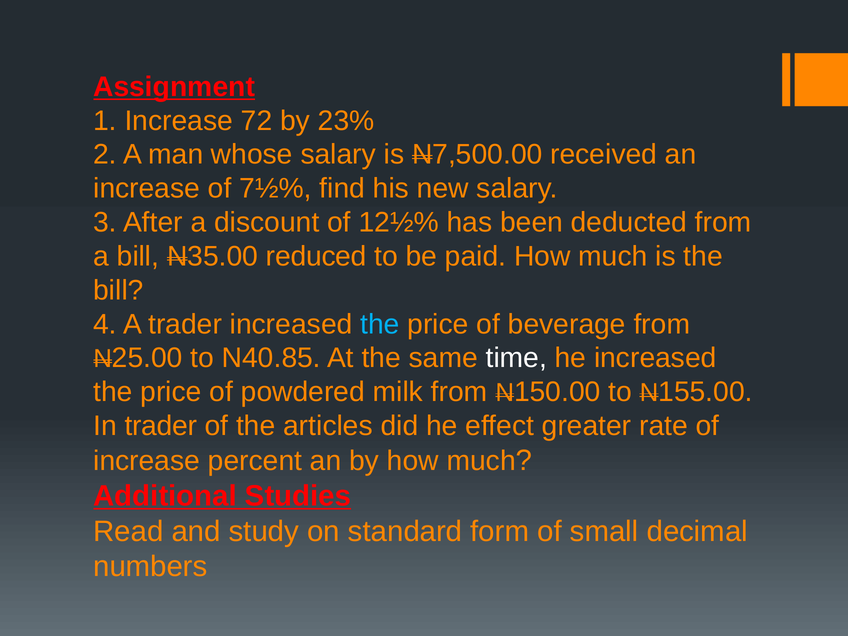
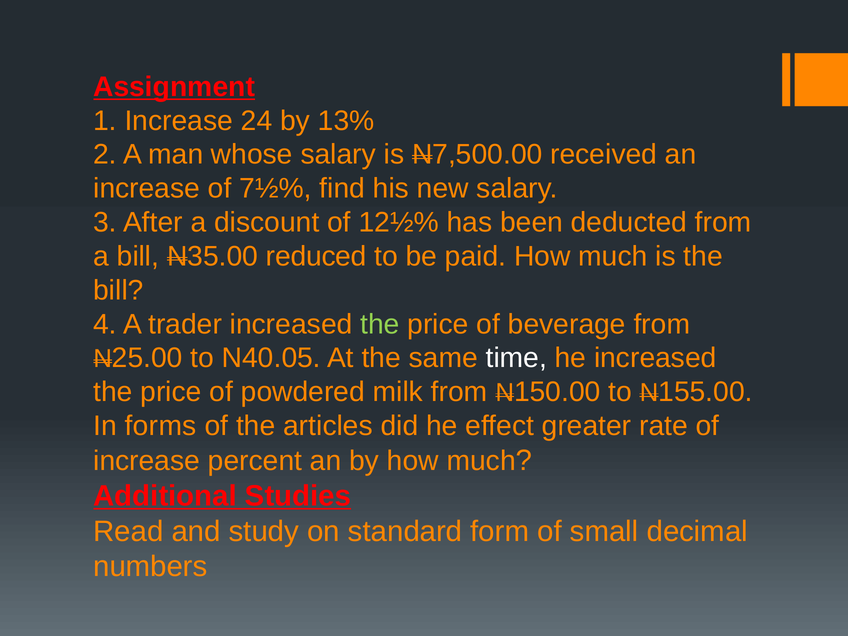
72: 72 -> 24 (257, 121)
23%: 23% -> 13% (346, 121)
the colour: light blue -> light green (380, 324)
N40.85: N40.85 -> N40.05 (271, 358)
In trader: trader -> forms (161, 426)
